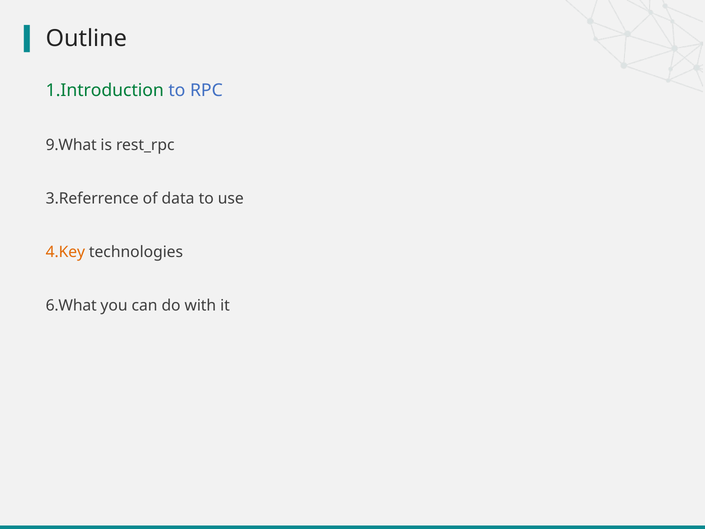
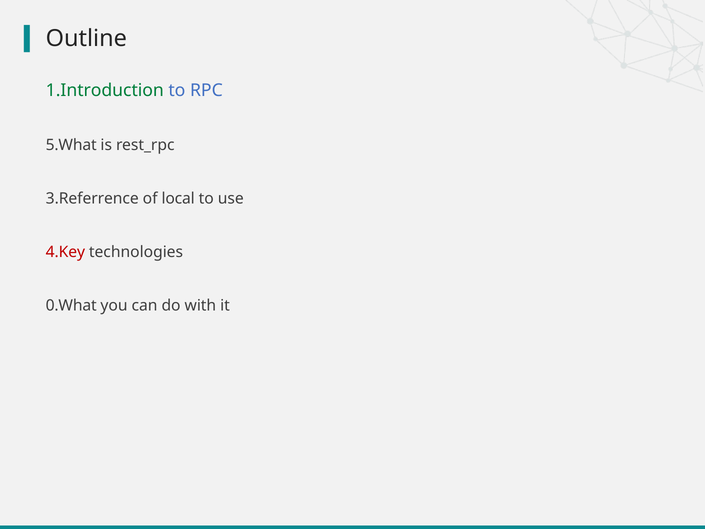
9.What: 9.What -> 5.What (71, 145)
data: data -> local (178, 198)
4.Key colour: orange -> red (65, 252)
6.What: 6.What -> 0.What (71, 305)
